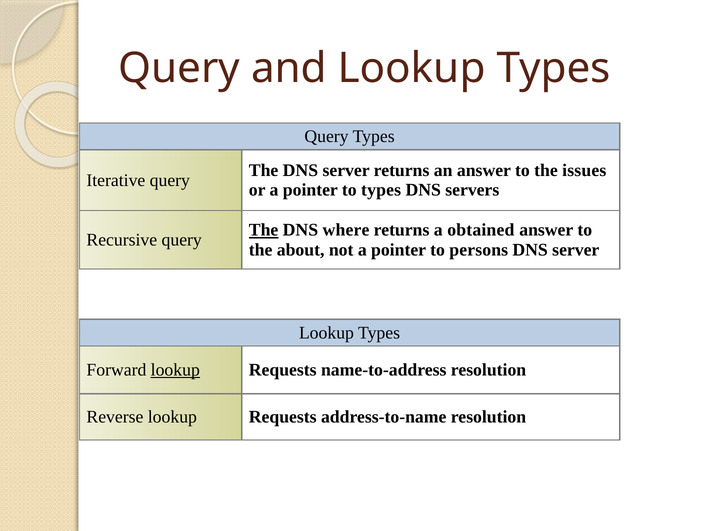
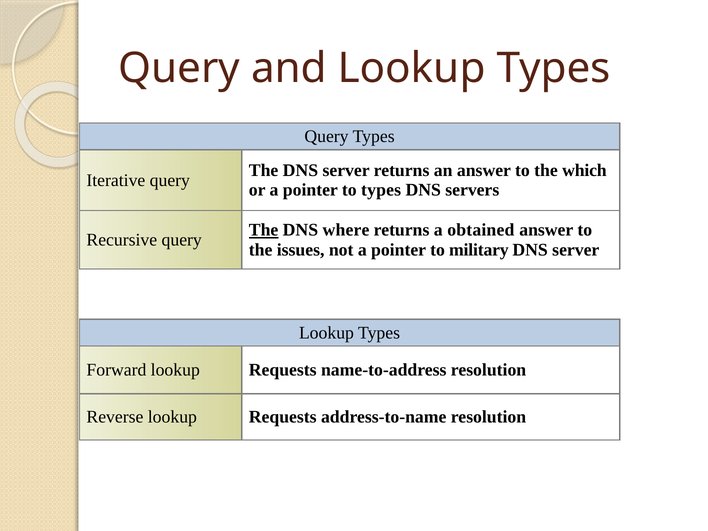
issues: issues -> which (584, 170)
about: about -> issues (301, 250)
persons: persons -> military (479, 250)
lookup underline: present -> none (175, 370)
